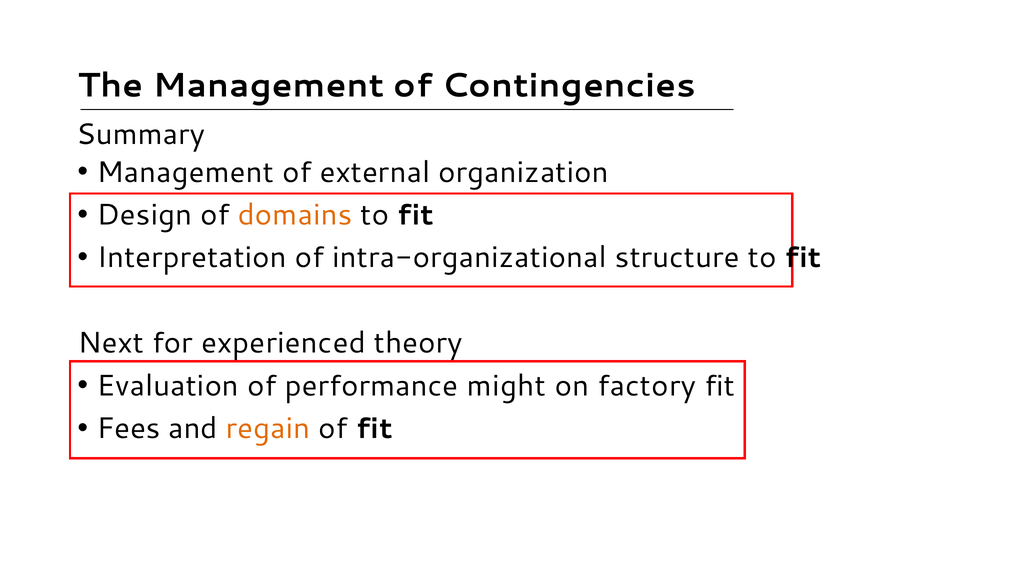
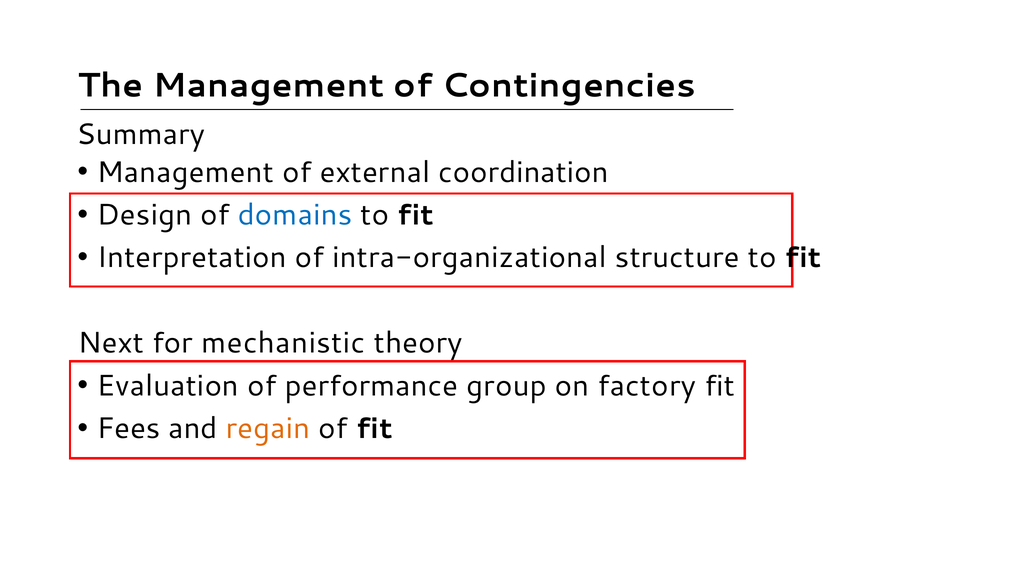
organization: organization -> coordination (524, 172)
domains colour: orange -> blue (295, 215)
experienced: experienced -> mechanistic (283, 343)
might: might -> group (507, 386)
